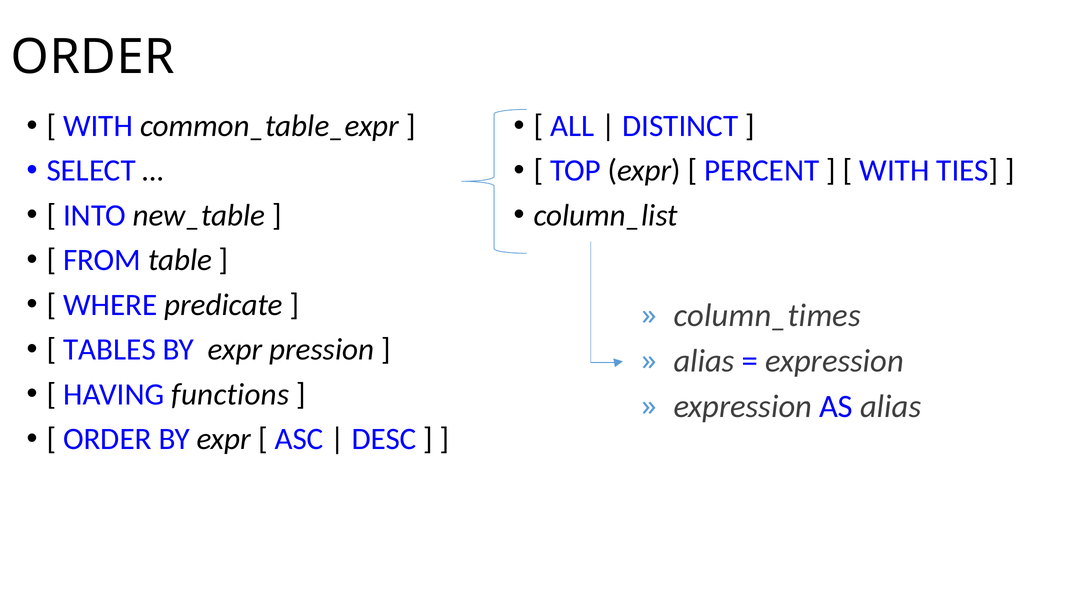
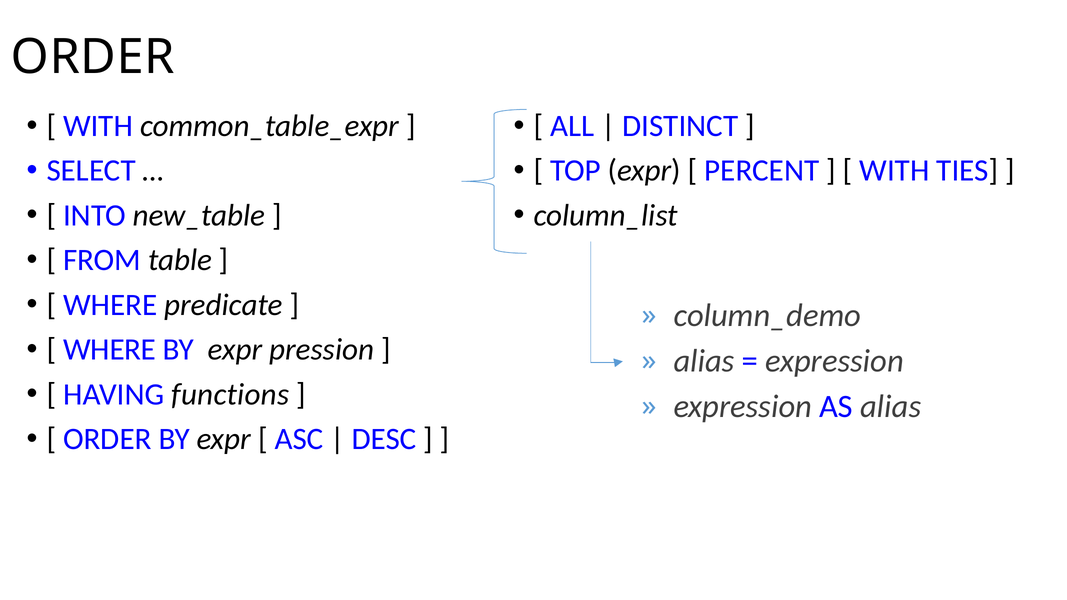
column_times: column_times -> column_demo (767, 316)
TABLES: TABLES -> WHERE (110, 350)
